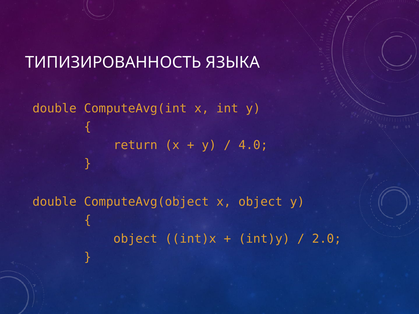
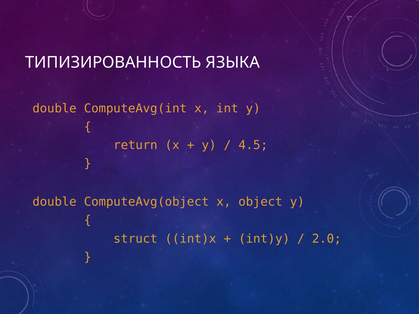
4.0: 4.0 -> 4.5 (253, 145)
object: object -> struct (135, 239)
